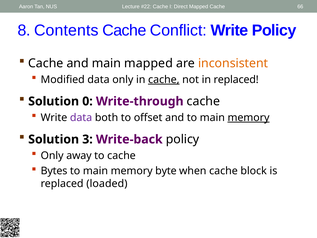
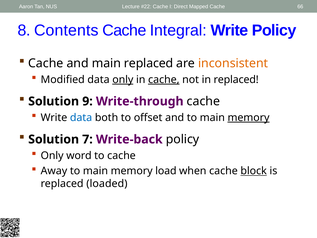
Conflict: Conflict -> Integral (178, 30)
main mapped: mapped -> replaced (149, 63)
only underline: none -> present (123, 79)
0: 0 -> 9 (87, 101)
data colour: purple -> blue (81, 117)
3: 3 -> 7 (87, 139)
away: away -> word (79, 155)
Bytes: Bytes -> Away (54, 171)
byte: byte -> load (166, 171)
block underline: none -> present (254, 171)
